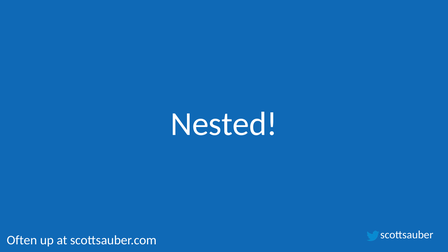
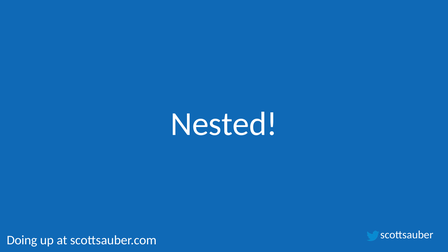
Often: Often -> Doing (22, 240)
